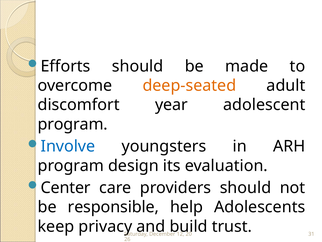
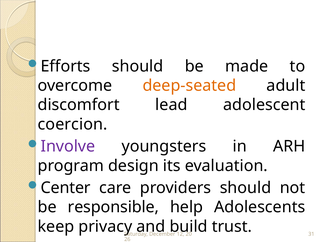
year: year -> lead (171, 105)
program: program -> coercion (73, 124)
Involve colour: blue -> purple (68, 146)
